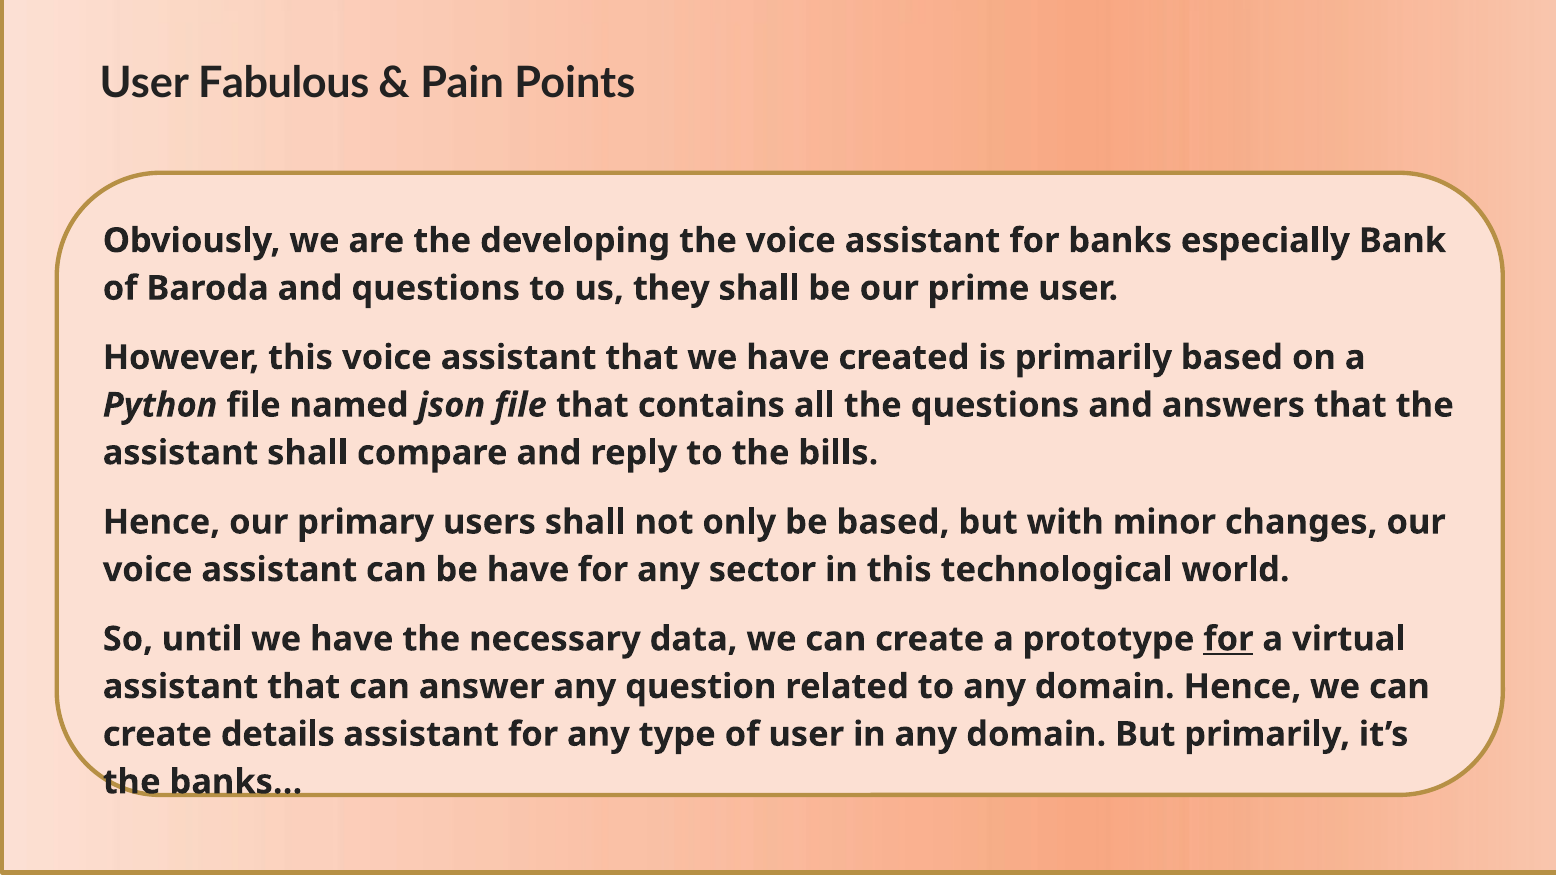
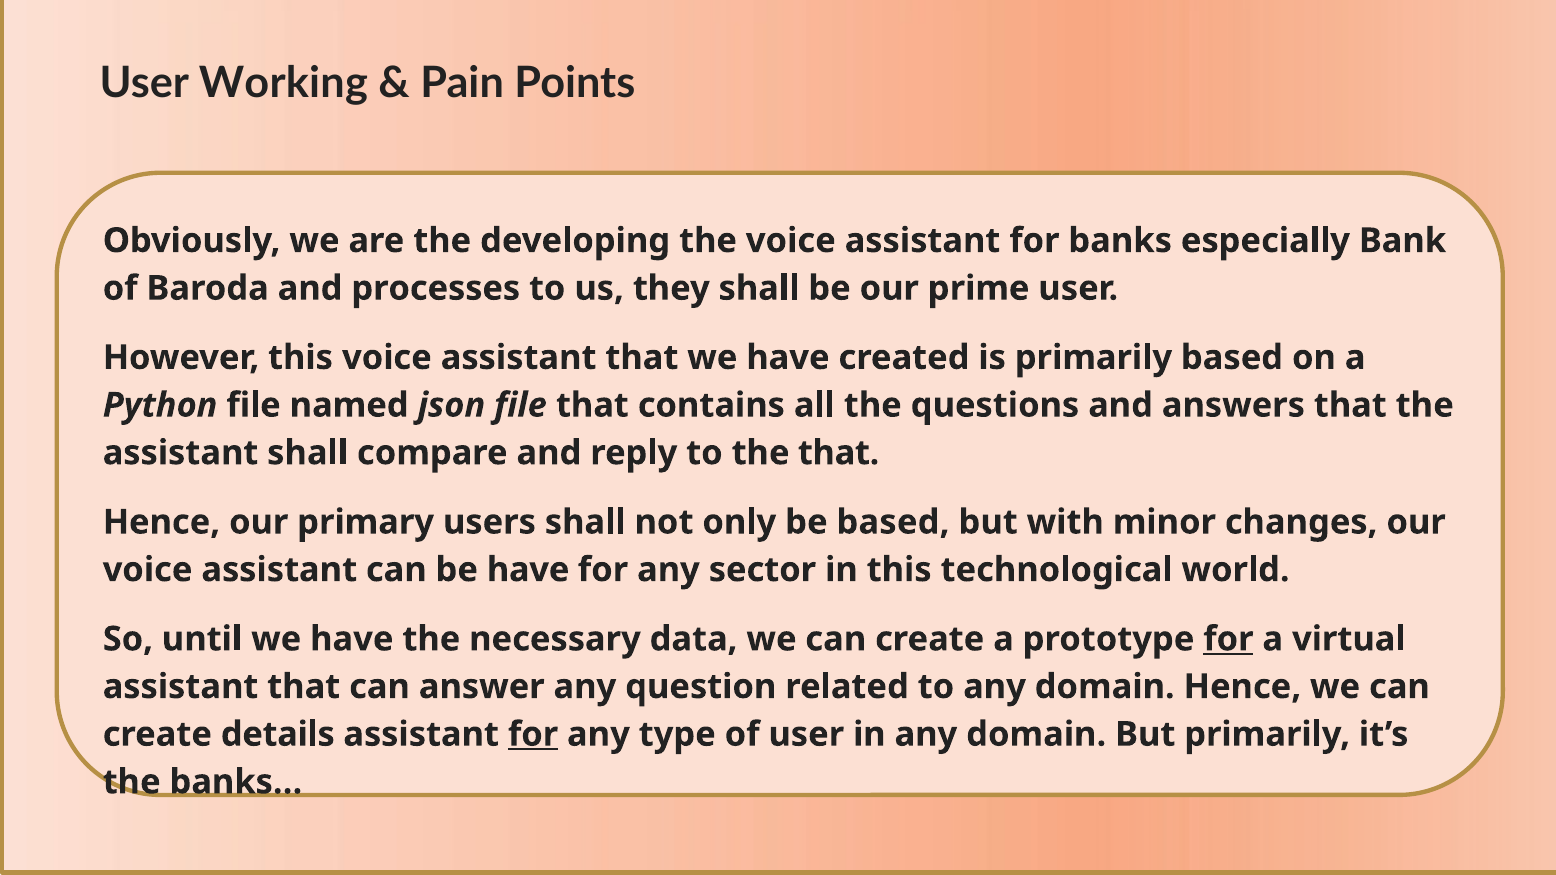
Fabulous: Fabulous -> Working (283, 84)
and questions: questions -> processes (436, 288)
the bills: bills -> that (839, 453)
for underline: none -> present (533, 735)
